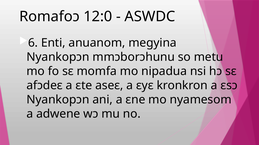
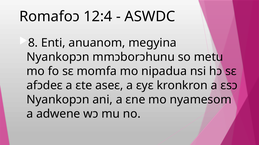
12:0: 12:0 -> 12:4 (98, 17)
6: 6 -> 8 (33, 43)
